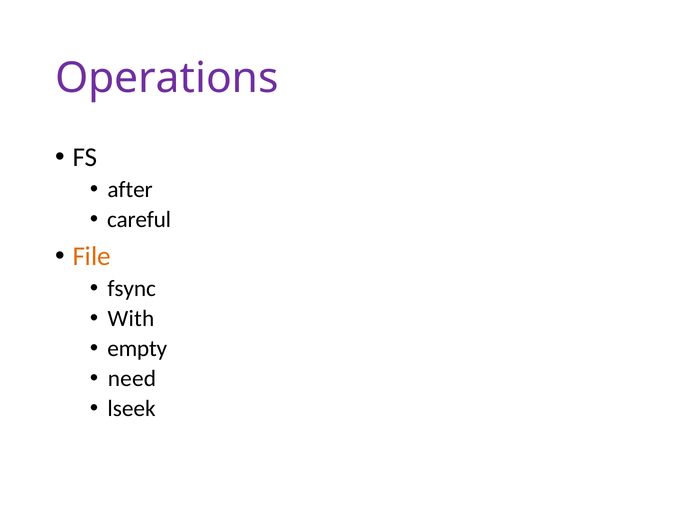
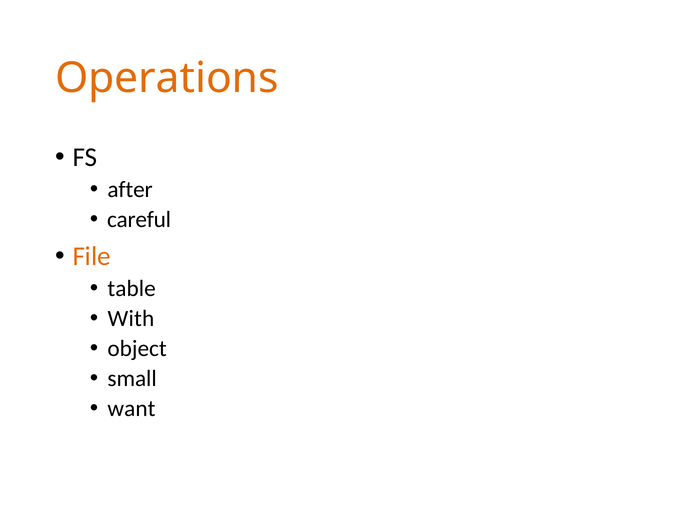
Operations colour: purple -> orange (167, 78)
fsync: fsync -> table (132, 289)
empty: empty -> object (137, 349)
need: need -> small (132, 379)
lseek: lseek -> want (131, 409)
